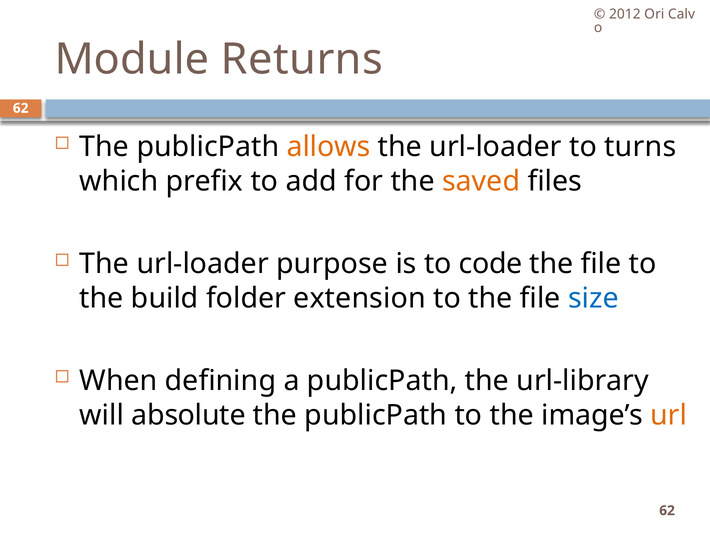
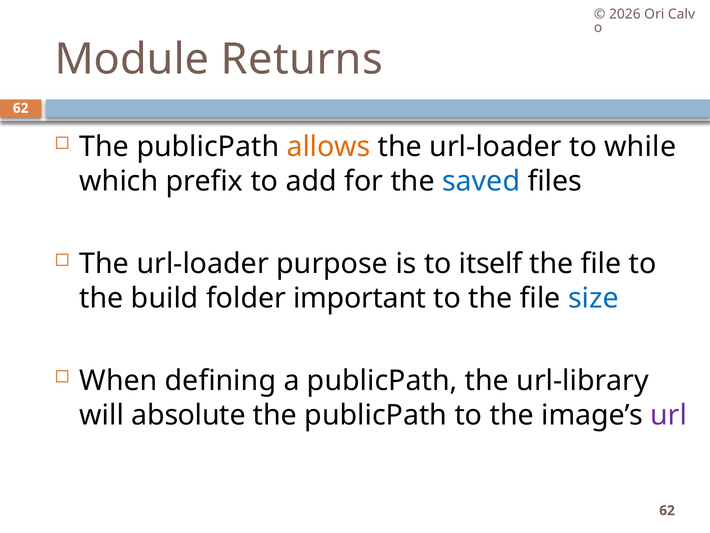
2012: 2012 -> 2026 (625, 14)
turns: turns -> while (640, 147)
saved colour: orange -> blue (481, 181)
code: code -> itself (491, 264)
extension: extension -> important (360, 298)
url colour: orange -> purple (669, 415)
